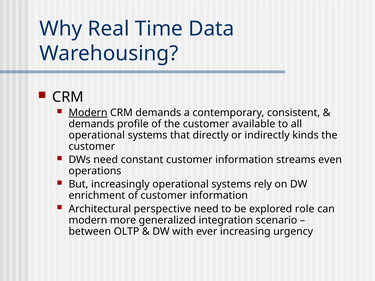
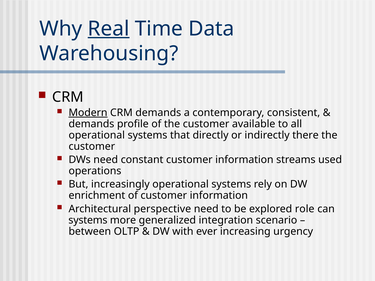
Real underline: none -> present (109, 29)
kinds: kinds -> there (305, 135)
even: even -> used (330, 160)
modern: modern -> systems (88, 220)
